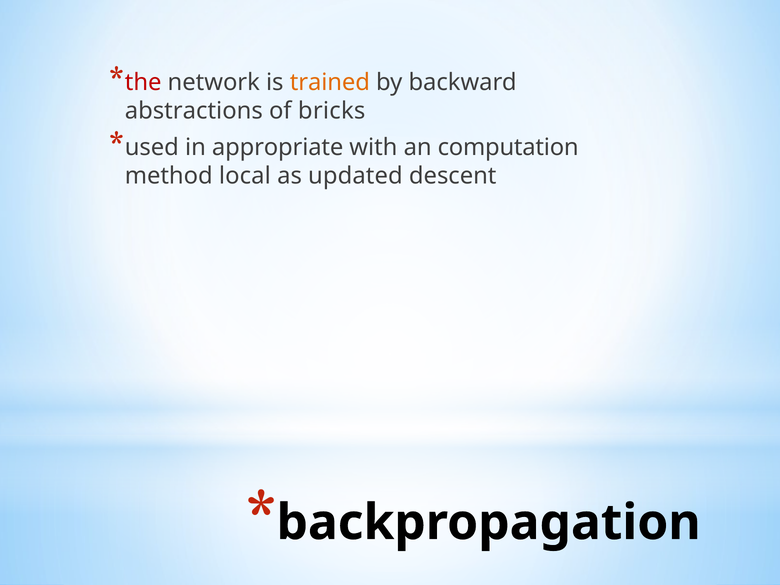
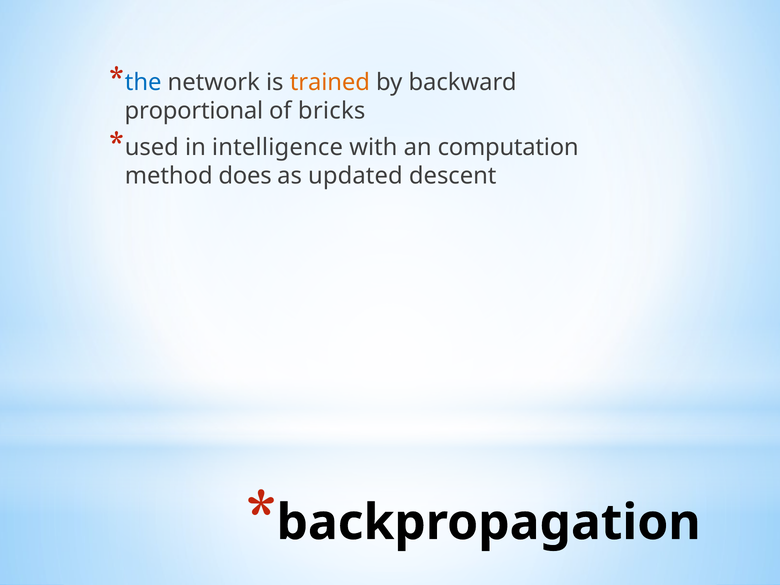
the colour: red -> blue (143, 82)
abstractions: abstractions -> proportional (194, 111)
appropriate: appropriate -> intelligence (277, 147)
local: local -> does (245, 176)
